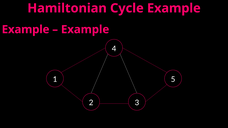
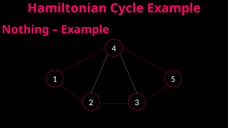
Example: Example -> Nothing (25, 30)
